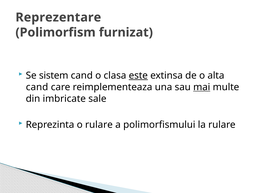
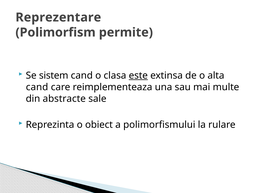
furnizat: furnizat -> permite (126, 32)
mai underline: present -> none (202, 87)
imbricate: imbricate -> abstracte (64, 99)
o rulare: rulare -> obiect (99, 125)
